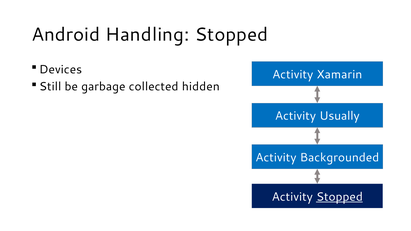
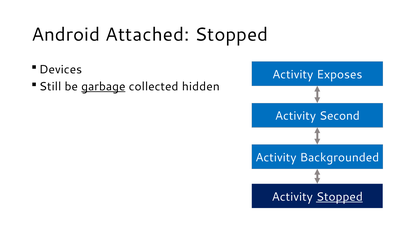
Handling: Handling -> Attached (147, 35)
Xamarin: Xamarin -> Exposes (339, 75)
garbage underline: none -> present (103, 87)
Usually: Usually -> Second (339, 116)
